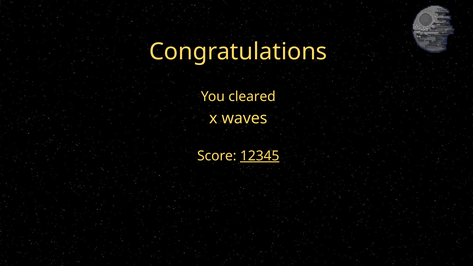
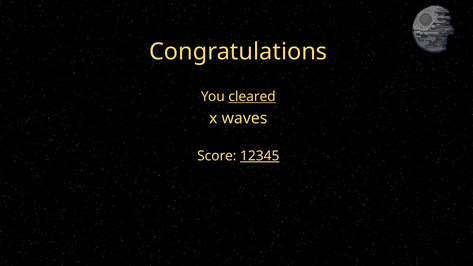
cleared underline: none -> present (252, 97)
